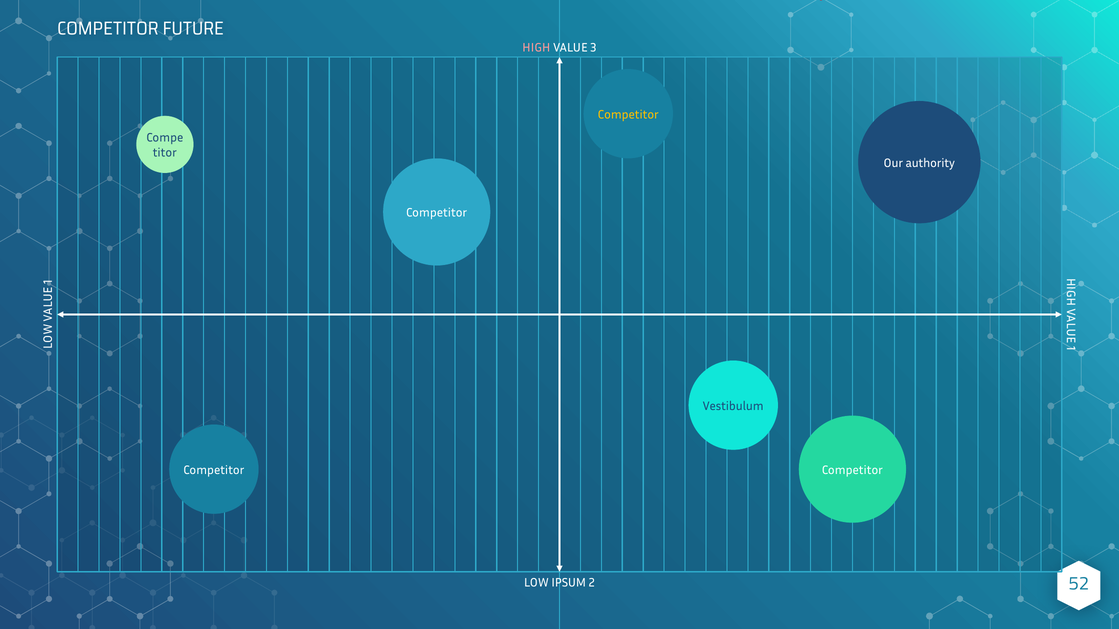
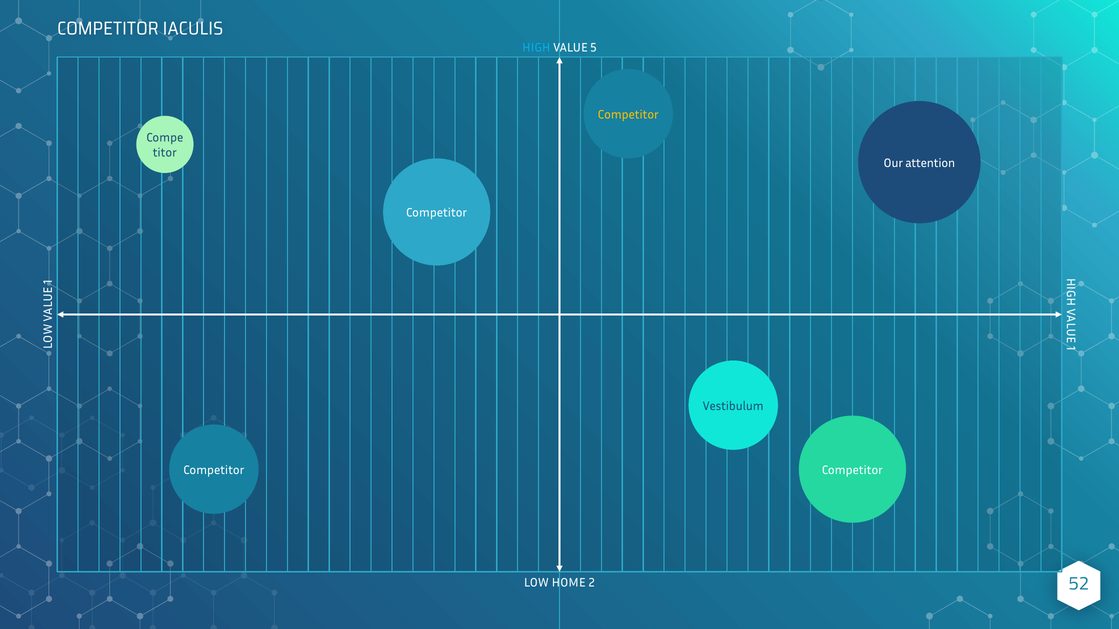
FUTURE: FUTURE -> IACULIS (193, 28)
HIGH colour: pink -> light blue (536, 48)
3: 3 -> 5 (593, 48)
authority: authority -> attention (930, 163)
IPSUM: IPSUM -> HOME (569, 583)
